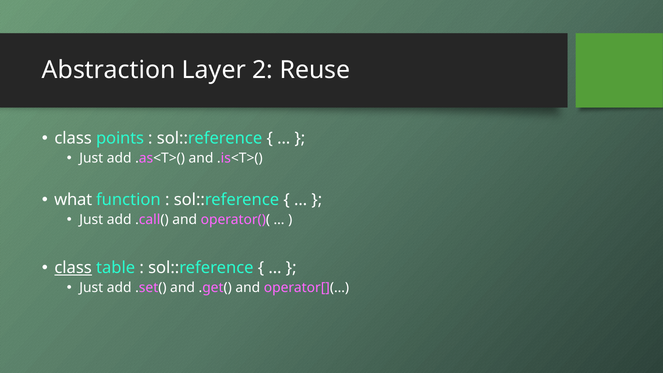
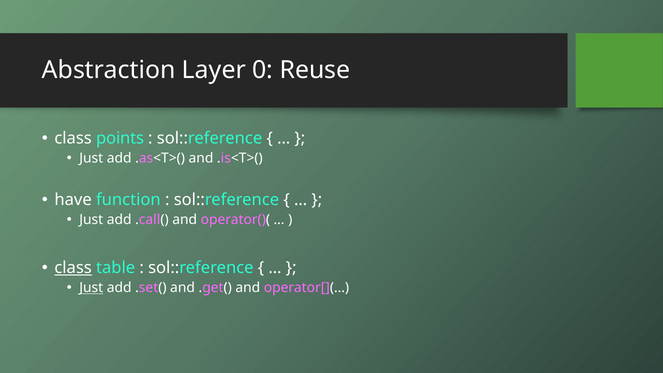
2: 2 -> 0 (263, 70)
what: what -> have (73, 200)
Just underline: none -> present (91, 288)
